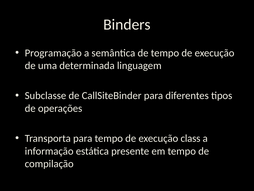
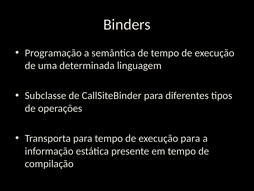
execução class: class -> para (190, 138)
